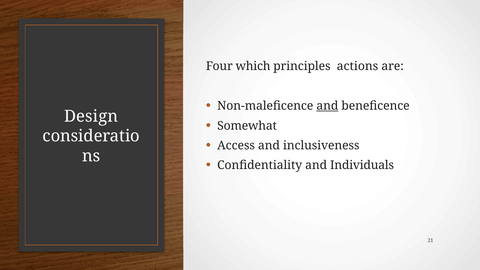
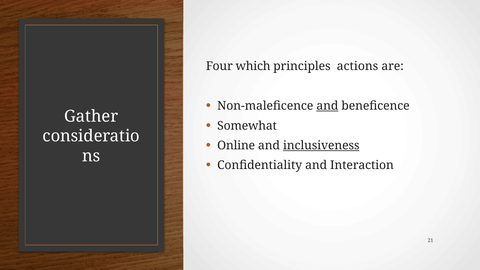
Design: Design -> Gather (91, 116)
Access: Access -> Online (236, 146)
inclusiveness underline: none -> present (321, 146)
Individuals: Individuals -> Interaction (362, 165)
